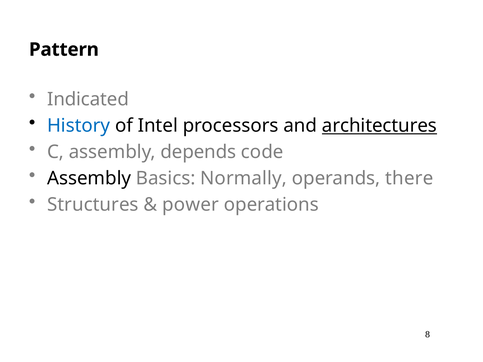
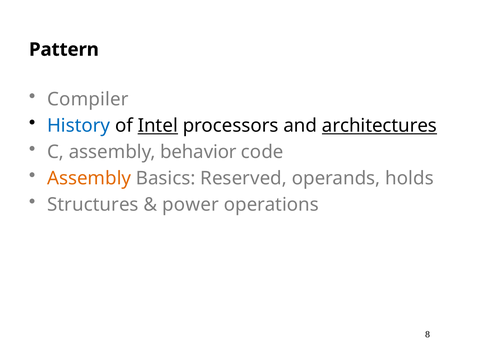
Indicated: Indicated -> Compiler (88, 100)
Intel underline: none -> present (158, 126)
depends: depends -> behavior (198, 152)
Assembly colour: black -> orange (89, 178)
Normally: Normally -> Reserved (244, 178)
there: there -> holds (409, 178)
